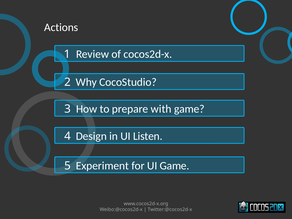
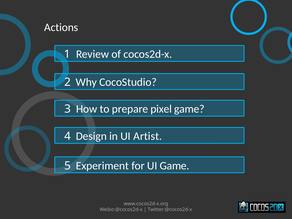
with: with -> pixel (161, 109)
Listen: Listen -> Artist (148, 136)
